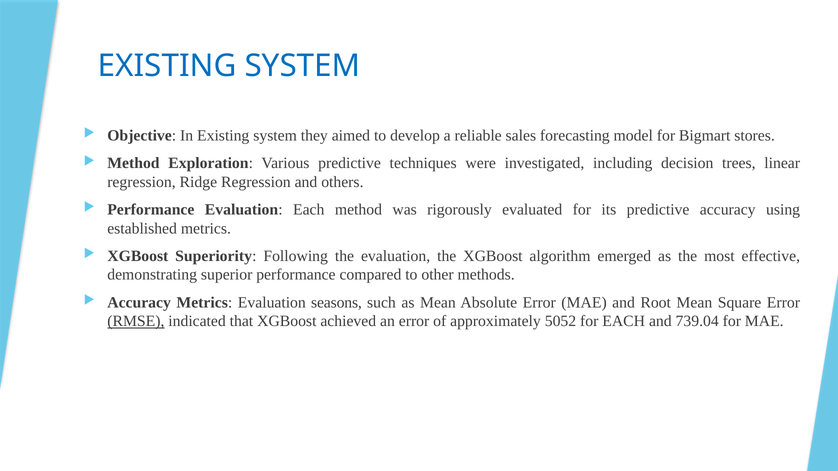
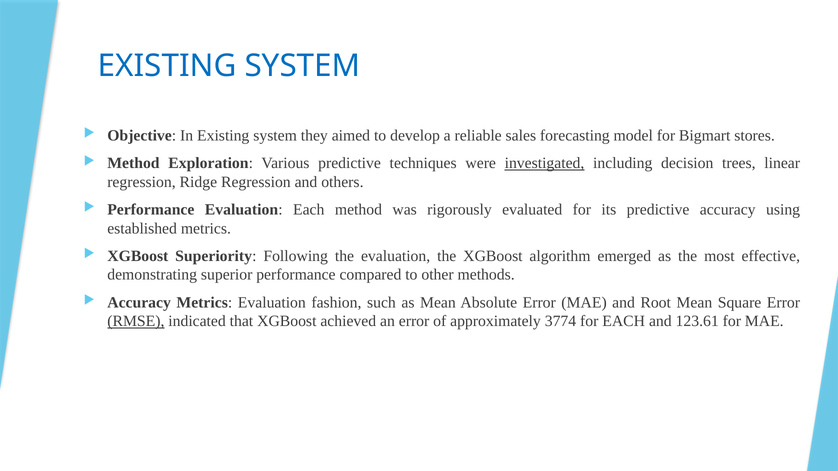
investigated underline: none -> present (545, 163)
seasons: seasons -> fashion (336, 303)
5052: 5052 -> 3774 (560, 321)
739.04: 739.04 -> 123.61 (697, 321)
